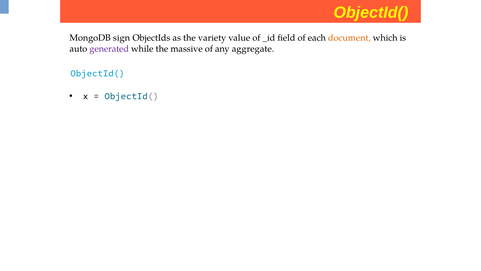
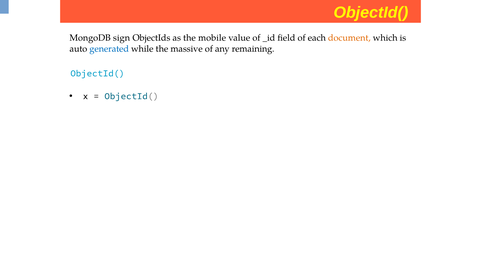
variety: variety -> mobile (212, 38)
generated colour: purple -> blue (109, 49)
aggregate: aggregate -> remaining (253, 49)
